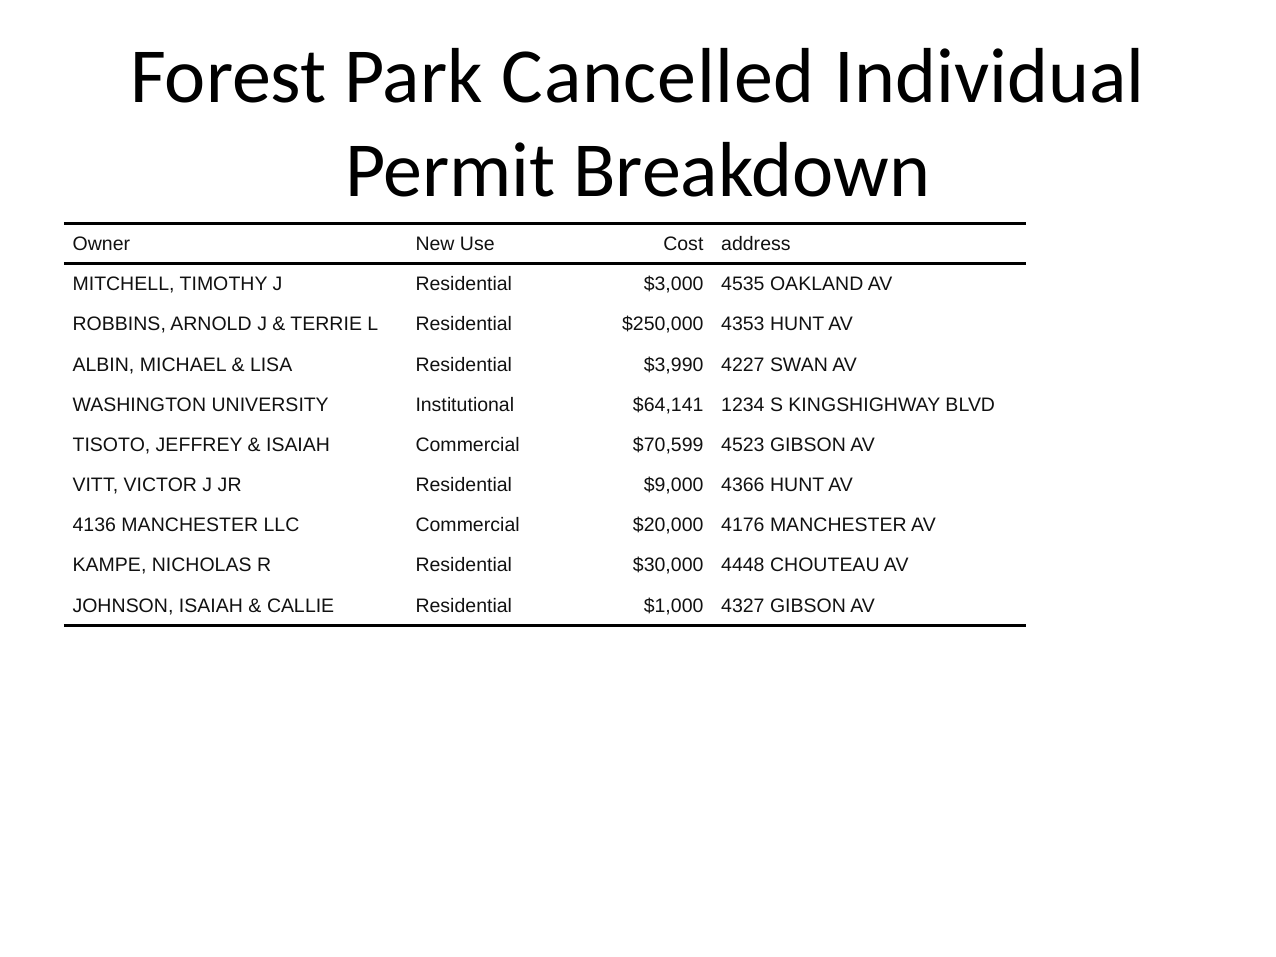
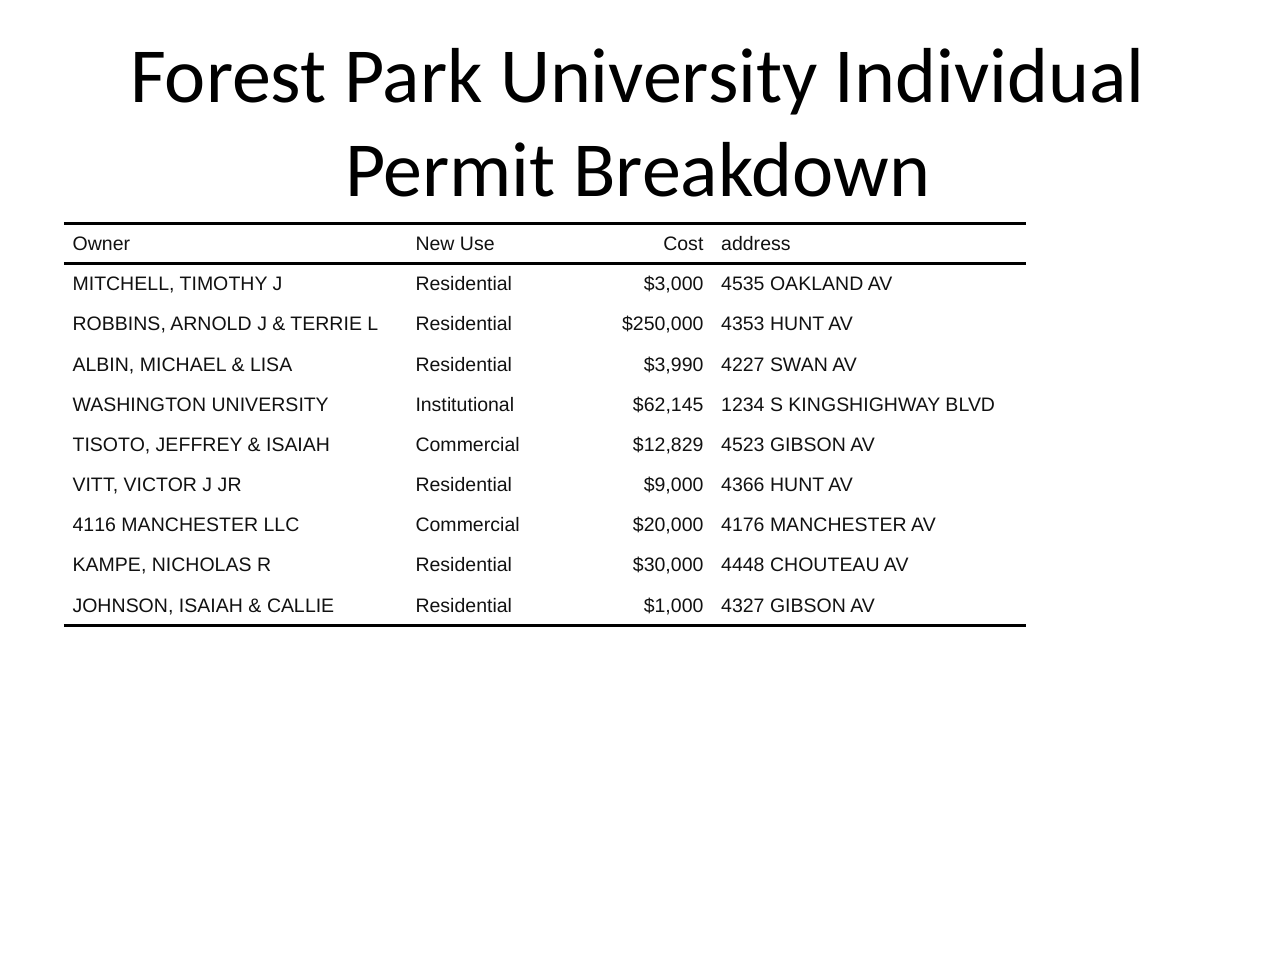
Park Cancelled: Cancelled -> University (659, 77)
$64,141: $64,141 -> $62,145 (668, 405)
$70,599: $70,599 -> $12,829 (668, 445)
4136: 4136 -> 4116 (94, 525)
